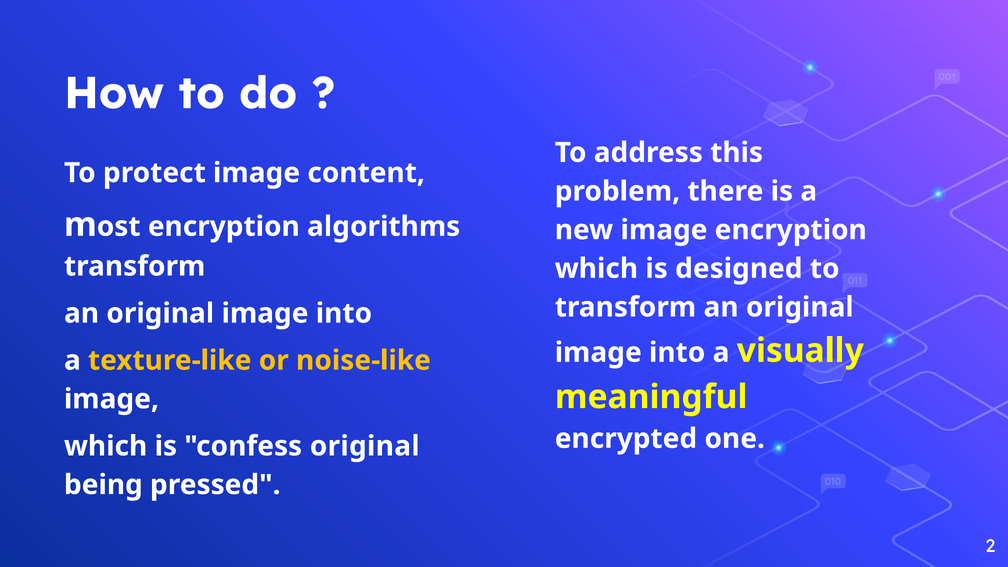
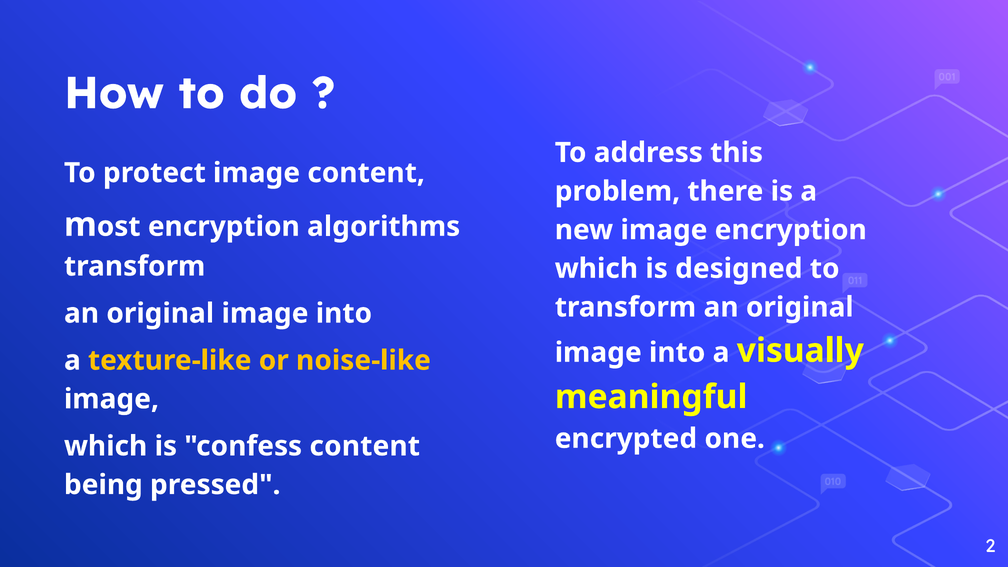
confess original: original -> content (365, 446)
